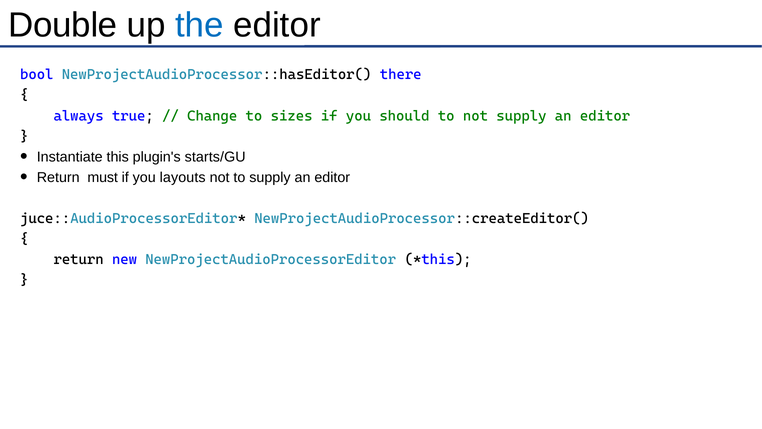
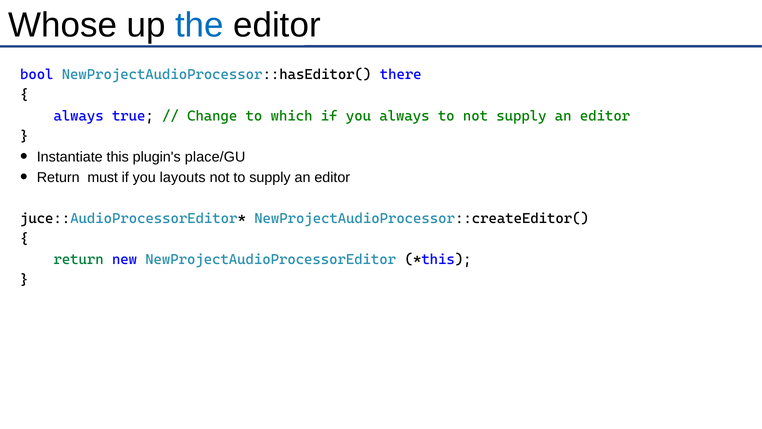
Double: Double -> Whose (63, 25)
sizes: sizes -> which (292, 116)
you should: should -> always (404, 116)
starts/GU: starts/GU -> place/GU (215, 157)
return colour: black -> green (79, 259)
